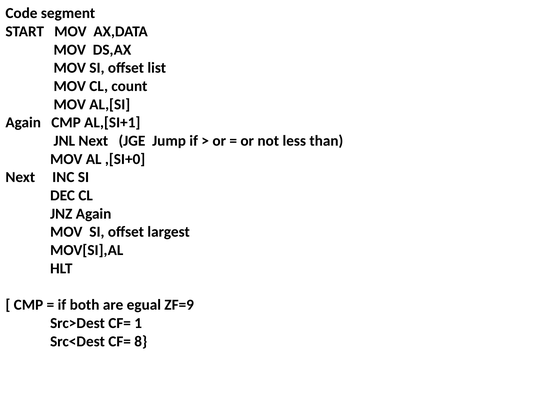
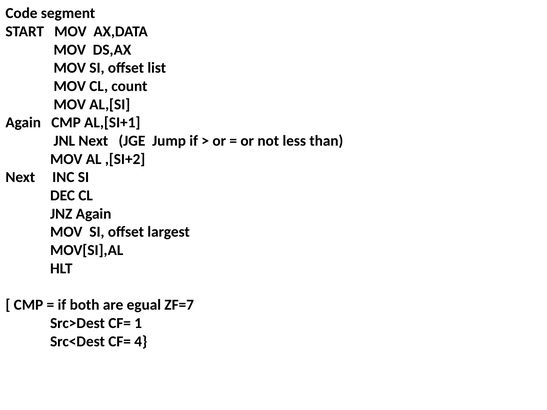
,[SI+0: ,[SI+0 -> ,[SI+2 (125, 159)
ZF=9: ZF=9 -> ZF=7 (179, 305)
8: 8 -> 4 (141, 342)
